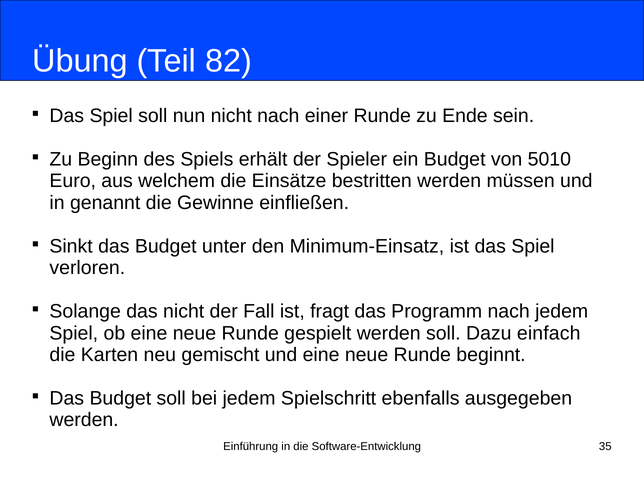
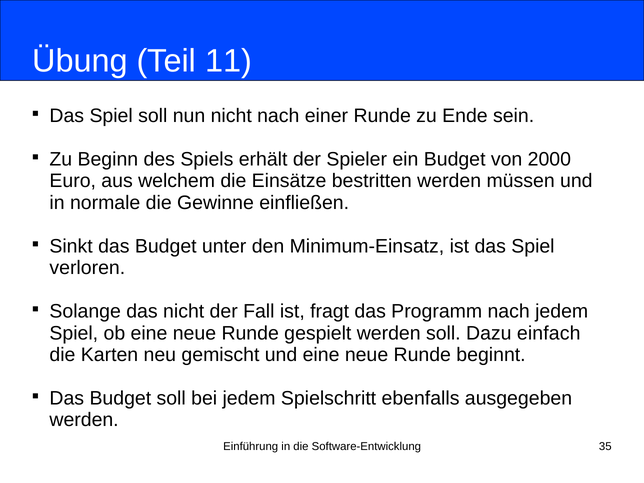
82: 82 -> 11 (228, 61)
5010: 5010 -> 2000 (549, 159)
genannt: genannt -> normale (105, 203)
